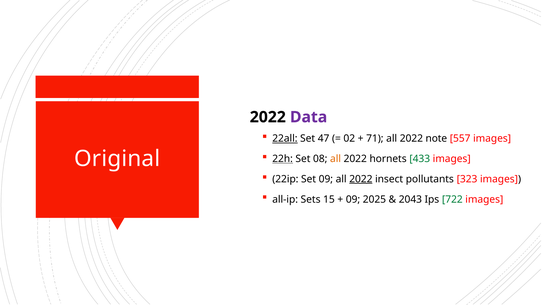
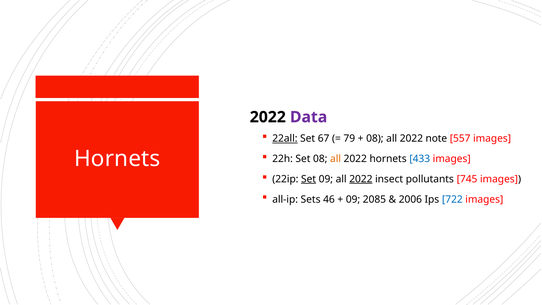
47: 47 -> 67 (324, 138)
02: 02 -> 79 (349, 138)
71: 71 -> 08 (375, 138)
Original: Original -> Hornets (117, 159)
22h underline: present -> none (283, 159)
433 colour: green -> blue (420, 159)
Set underline: none -> present (309, 179)
323: 323 -> 745 (467, 179)
15: 15 -> 46 (329, 199)
2025: 2025 -> 2085 (374, 199)
2043: 2043 -> 2006 (410, 199)
722 colour: green -> blue (452, 199)
